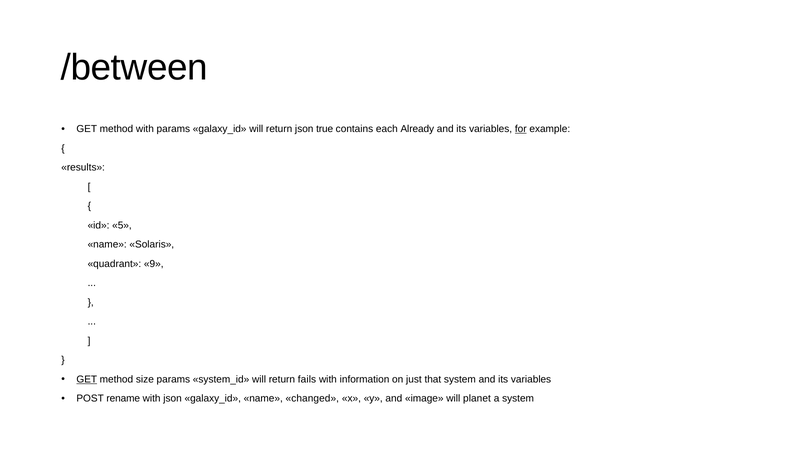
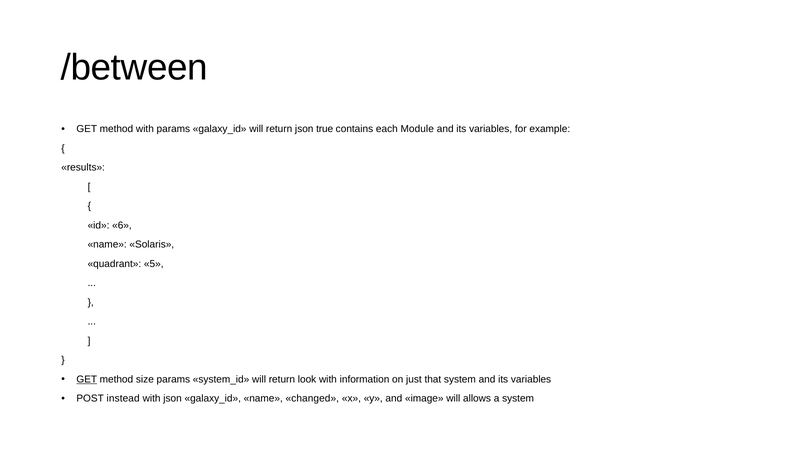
Already: Already -> Module (417, 129)
for underline: present -> none (521, 129)
5: 5 -> 6 (122, 225)
9: 9 -> 5 (154, 264)
fails: fails -> look (307, 379)
rename: rename -> instead (123, 398)
planet: planet -> allows (477, 398)
